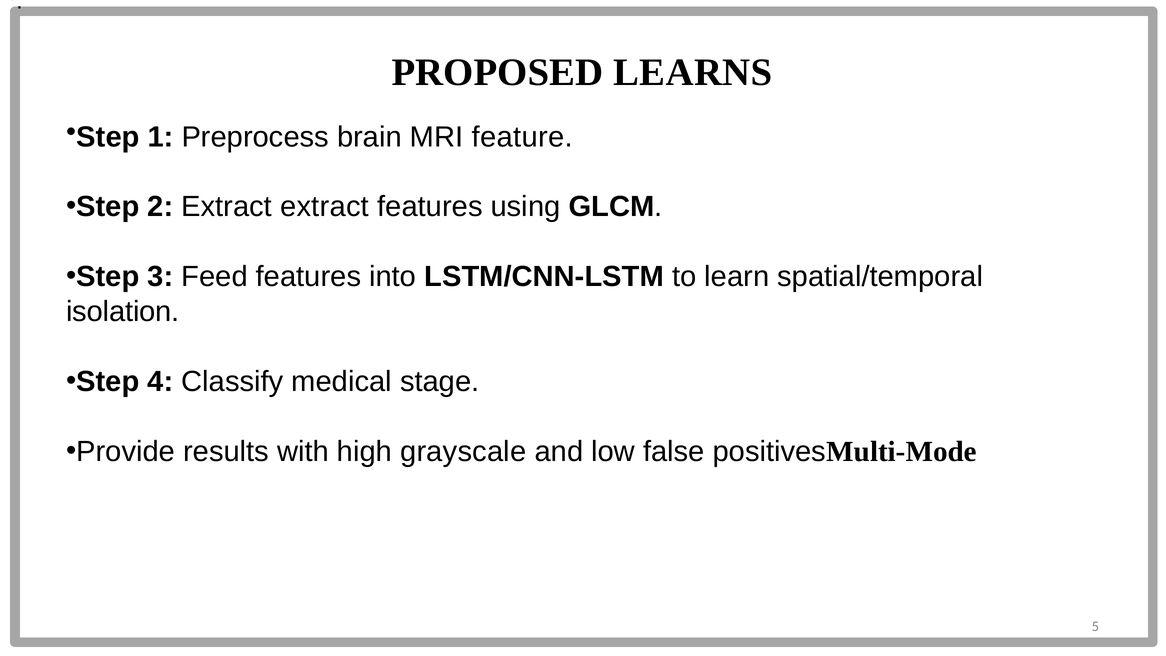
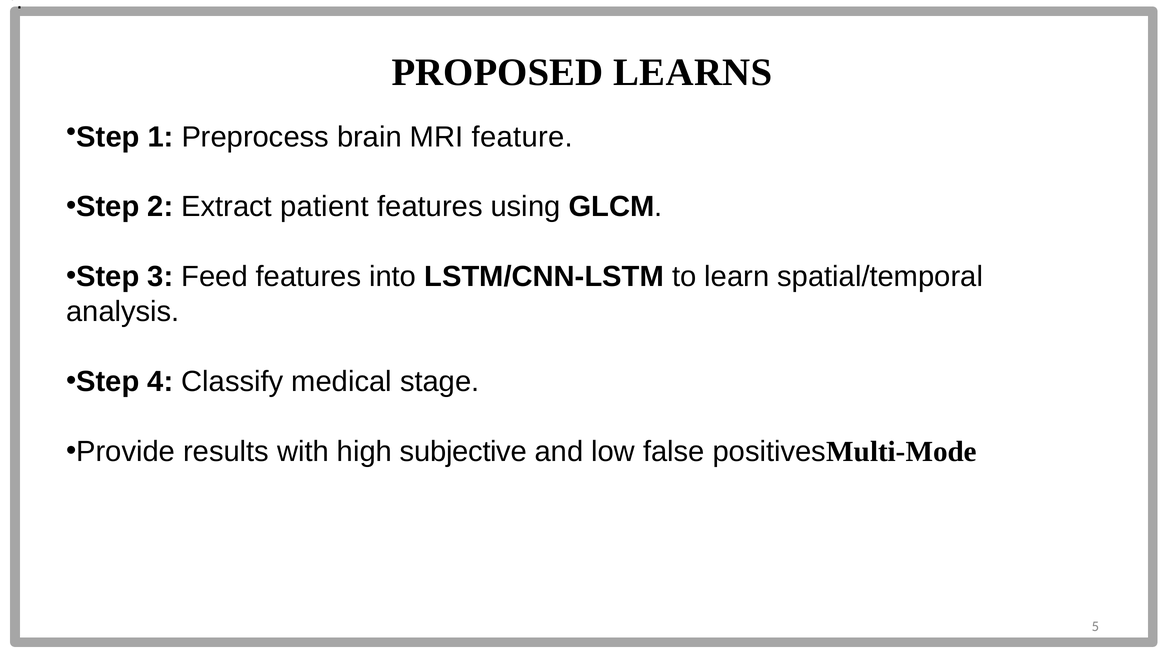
Extract extract: extract -> patient (325, 207)
isolation: isolation -> analysis (123, 312)
grayscale: grayscale -> subjective (463, 452)
